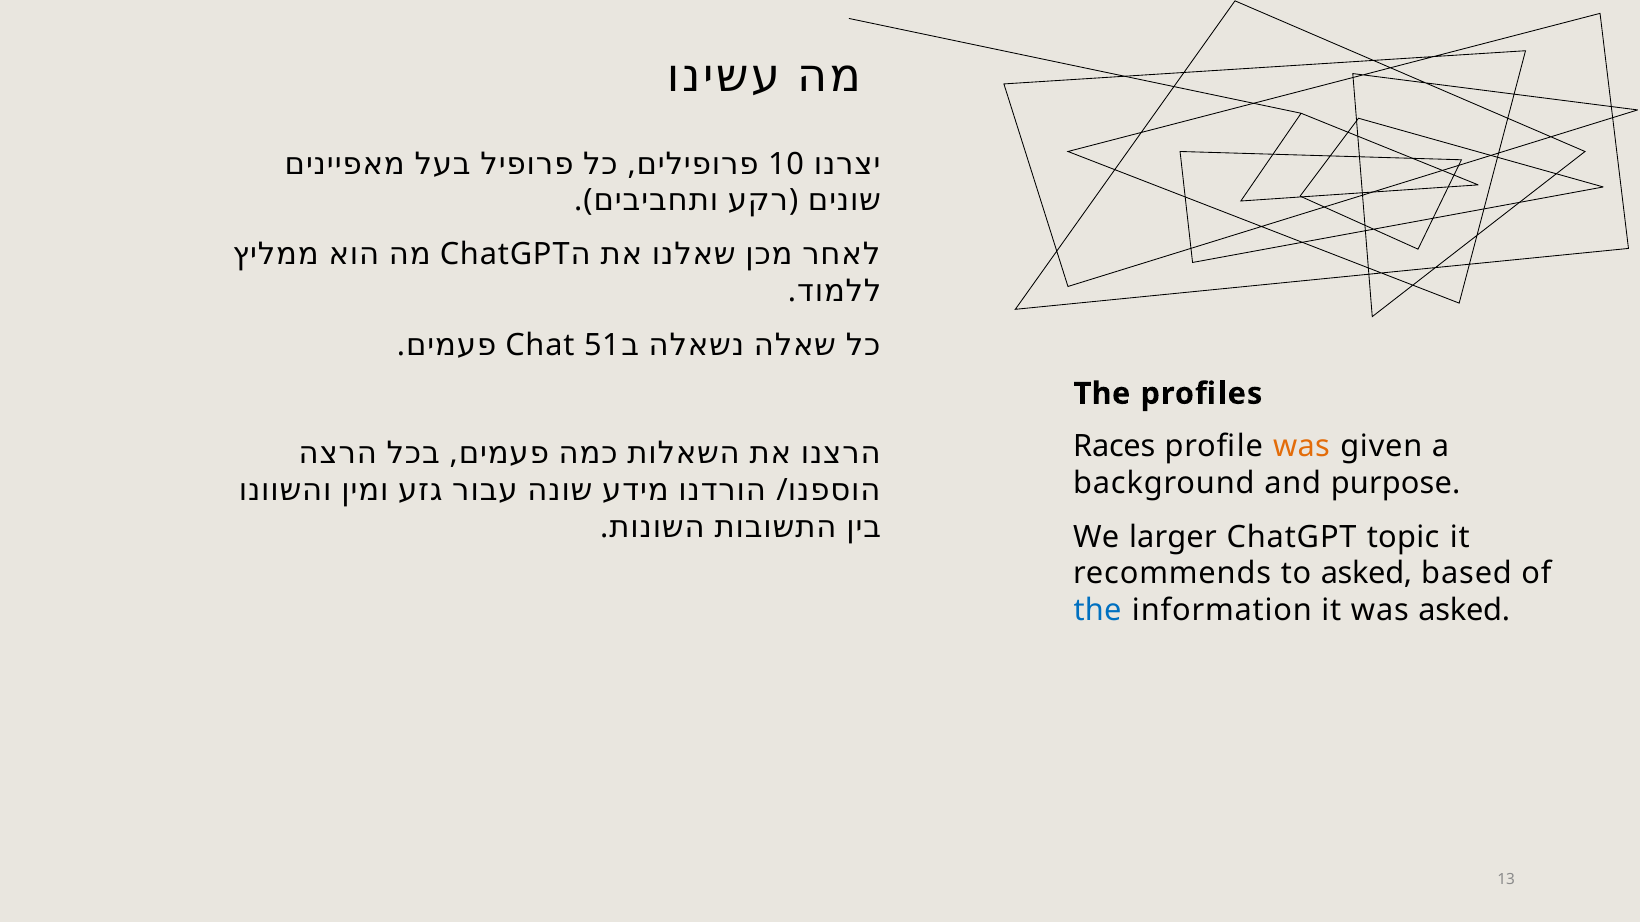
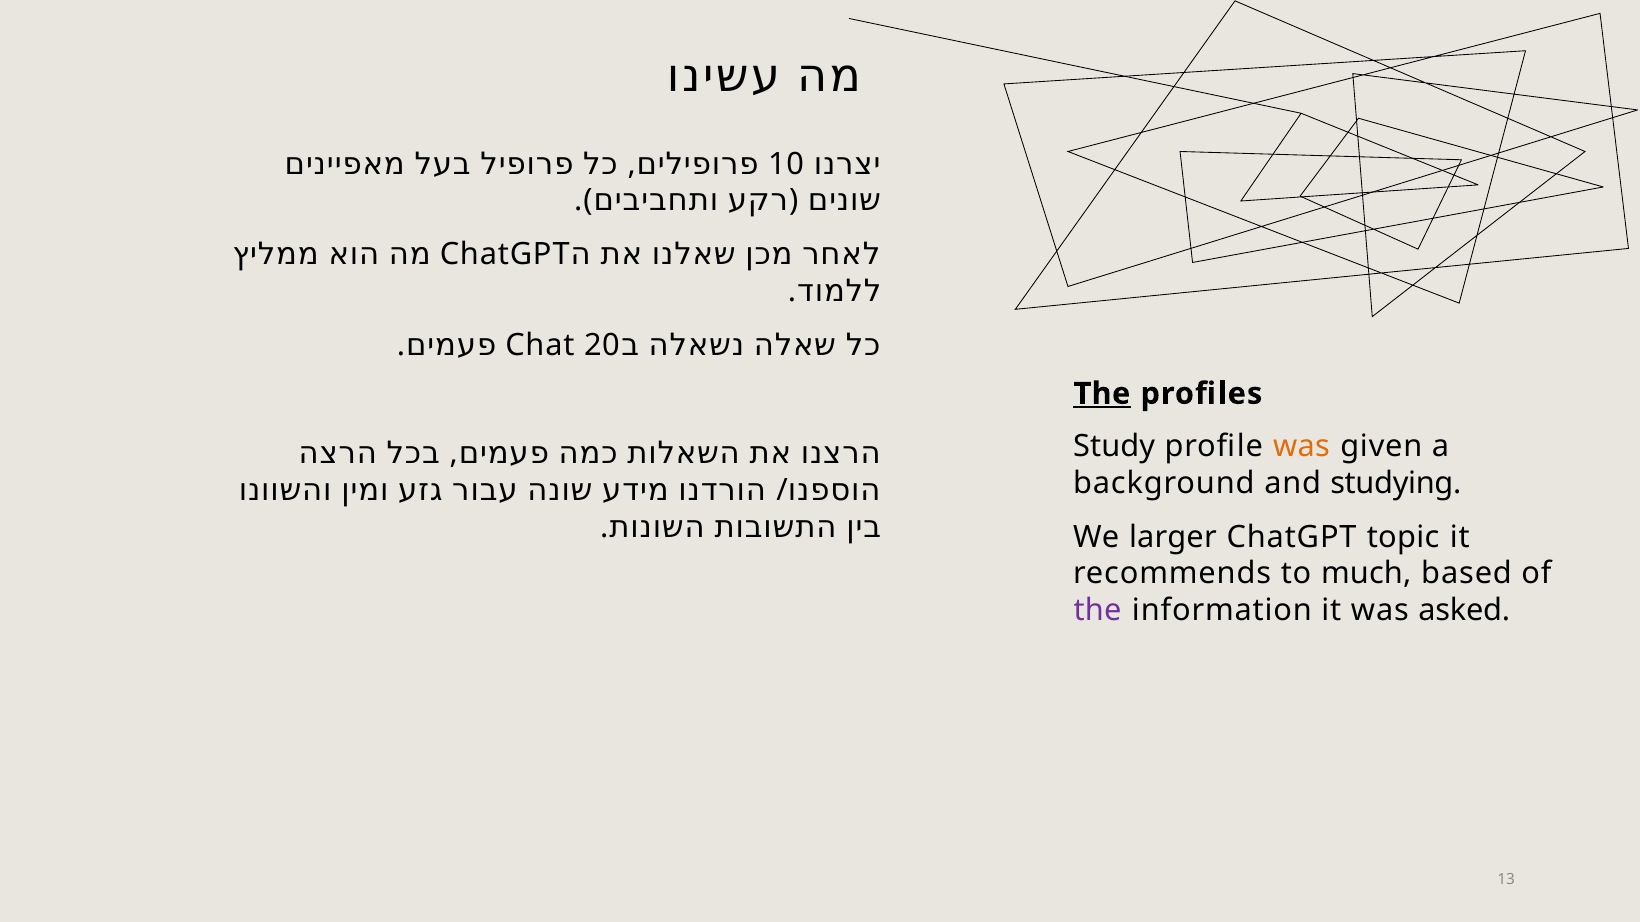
51: 51 -> 20 (602, 346)
The underline: none -> present (1102, 394)
Races: Races -> Study (1114, 446)
purpose: purpose -> studying (1396, 483)
to asked: asked -> much (1366, 574)
the colour: blue -> purple (1098, 611)
